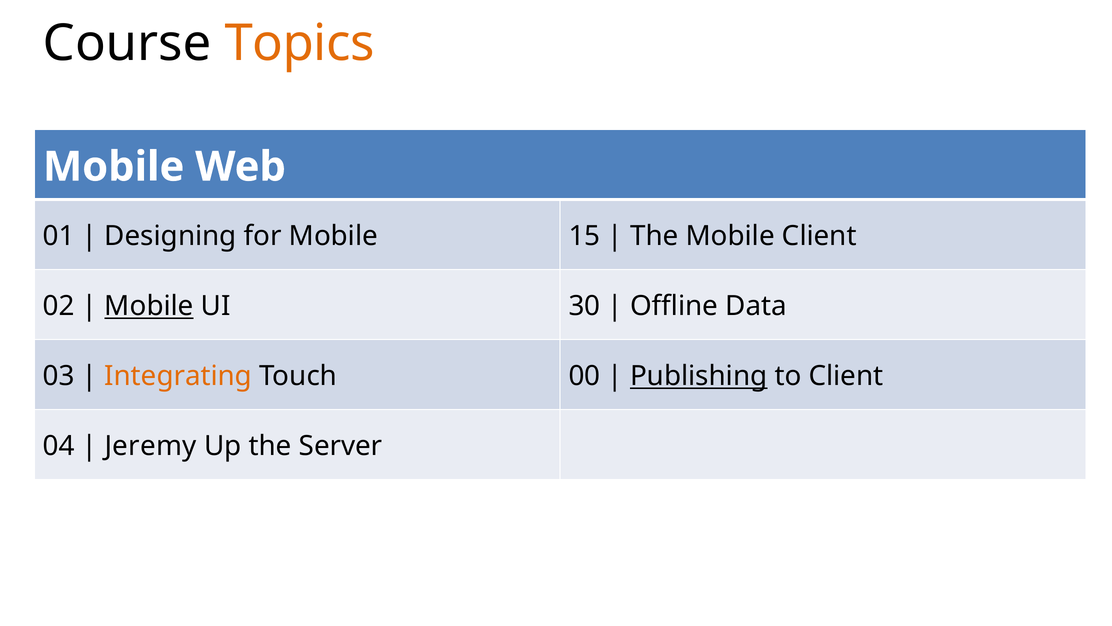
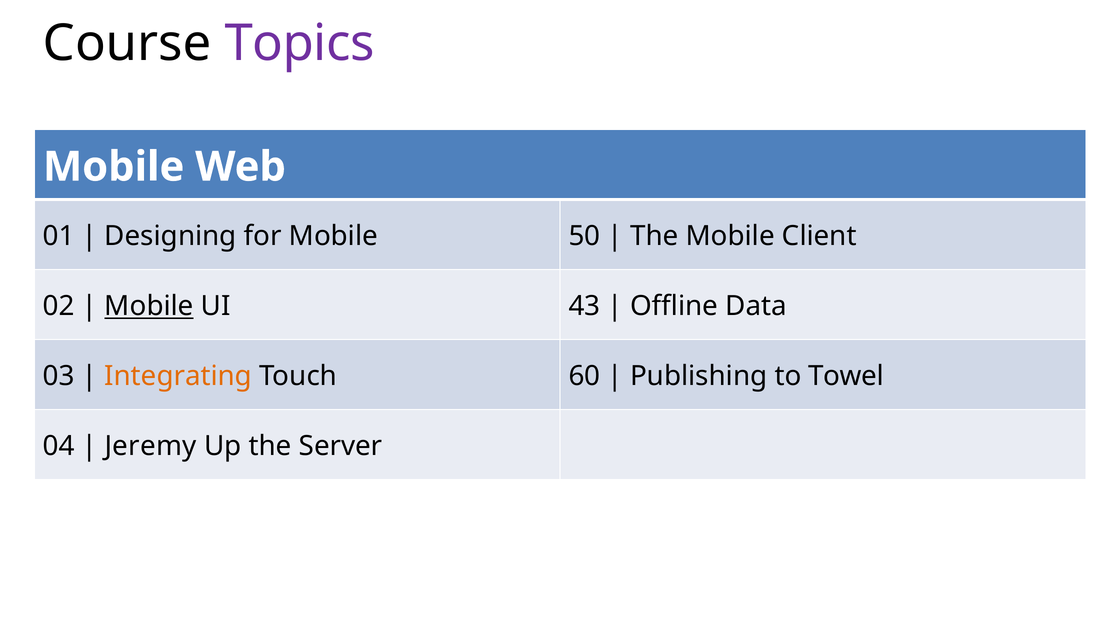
Topics colour: orange -> purple (300, 43)
15: 15 -> 50 (584, 236)
30: 30 -> 43 (584, 306)
00: 00 -> 60 (584, 376)
Publishing underline: present -> none (699, 376)
to Client: Client -> Towel (846, 376)
